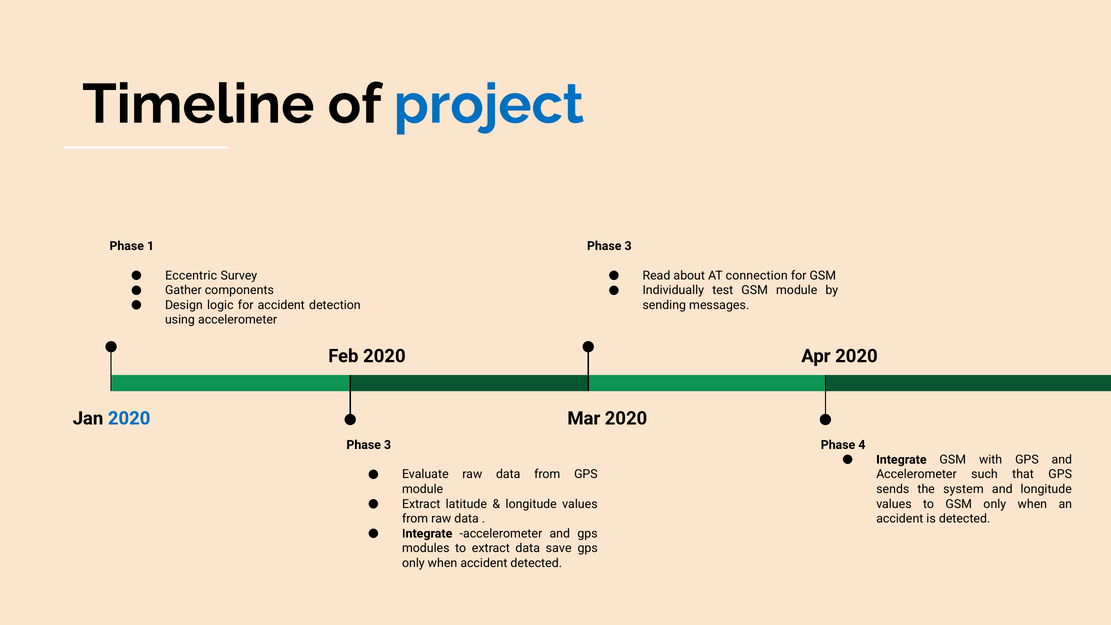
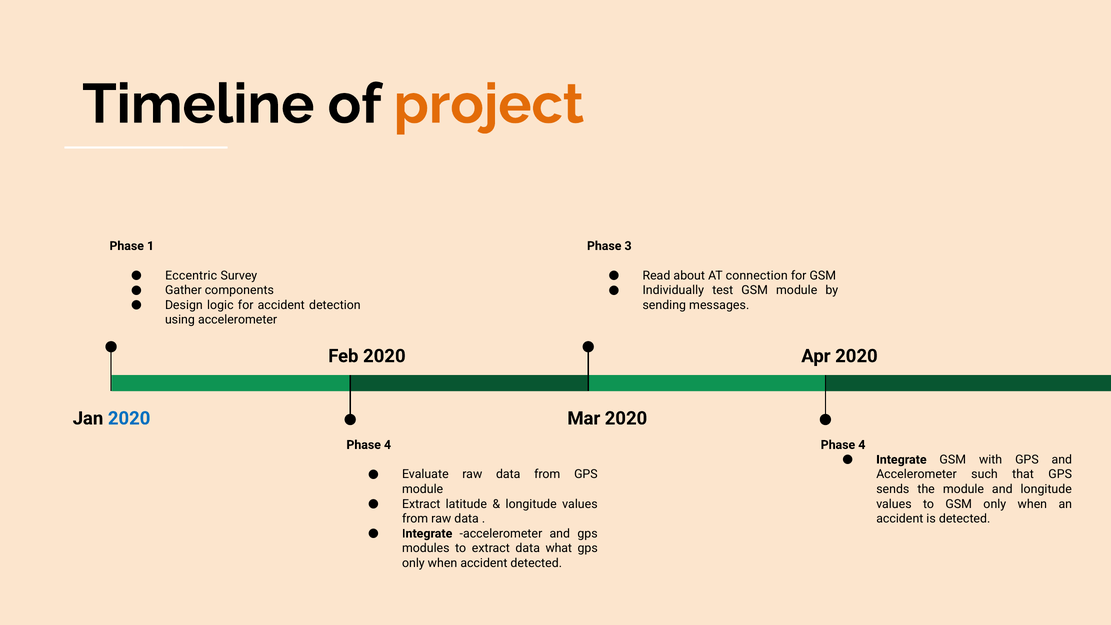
project colour: blue -> orange (489, 104)
3: 3 -> 4 (388, 445)
the system: system -> module (963, 489)
save: save -> what (559, 548)
